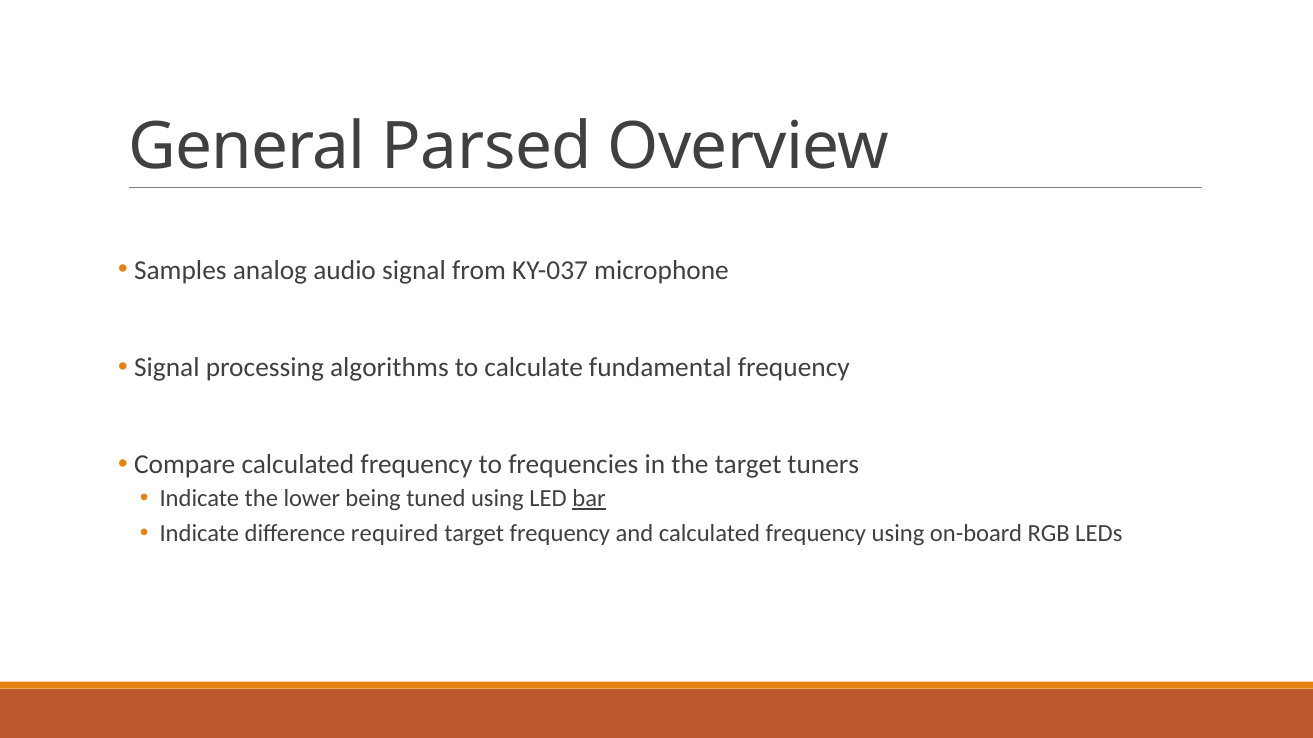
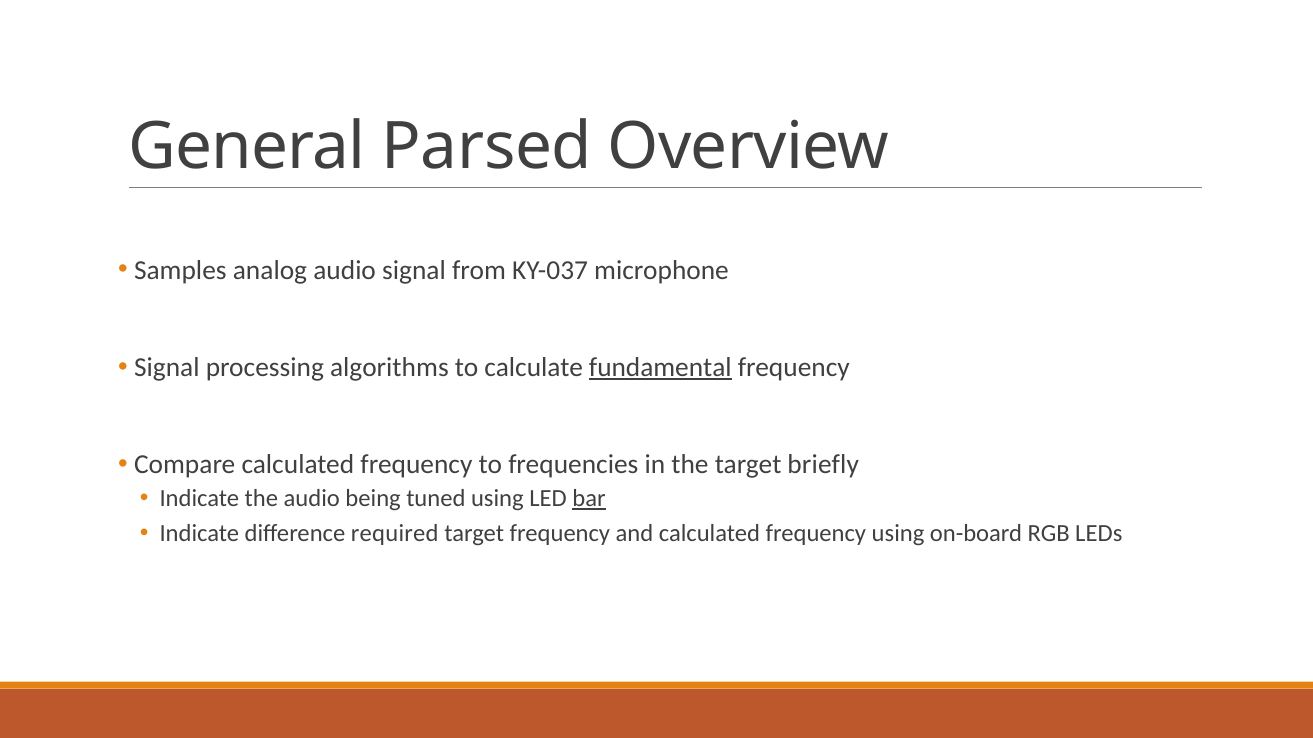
fundamental underline: none -> present (660, 368)
tuners: tuners -> briefly (823, 465)
the lower: lower -> audio (312, 499)
